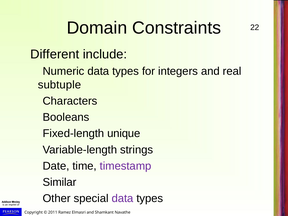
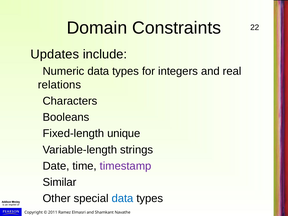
Different: Different -> Updates (55, 54)
subtuple: subtuple -> relations (59, 85)
data colour: purple -> blue (122, 198)
